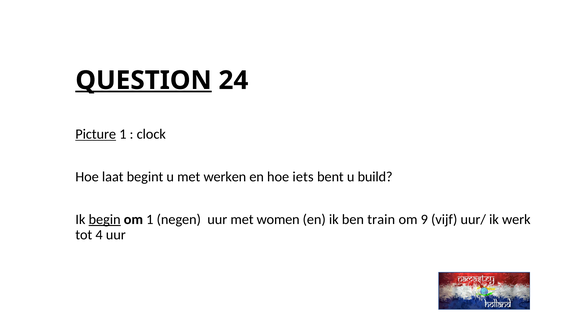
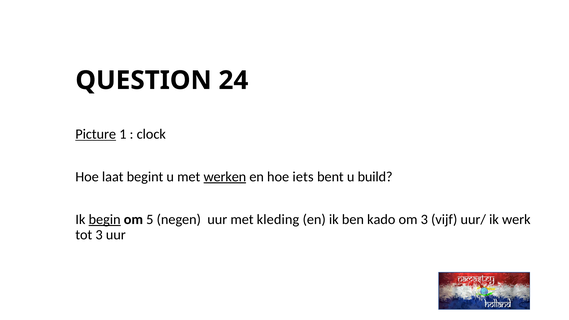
QUESTION underline: present -> none (144, 80)
werken underline: none -> present (225, 177)
om 1: 1 -> 5 (150, 219)
women: women -> kleding (278, 219)
train: train -> kado (381, 219)
om 9: 9 -> 3 (424, 219)
tot 4: 4 -> 3 (99, 235)
